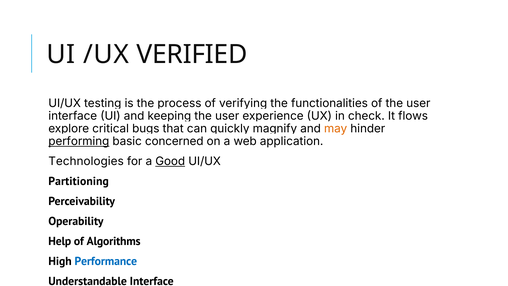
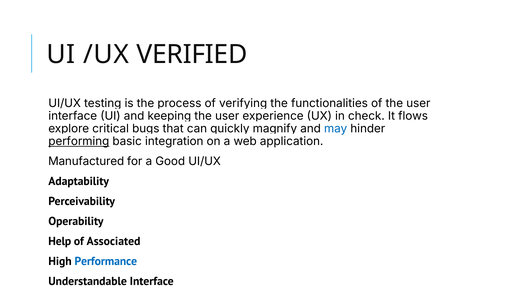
may colour: orange -> blue (336, 129)
concerned: concerned -> integration (174, 141)
Technologies: Technologies -> Manufactured (86, 161)
Good underline: present -> none (170, 161)
Partitioning: Partitioning -> Adaptability (79, 181)
Algorithms: Algorithms -> Associated (114, 241)
